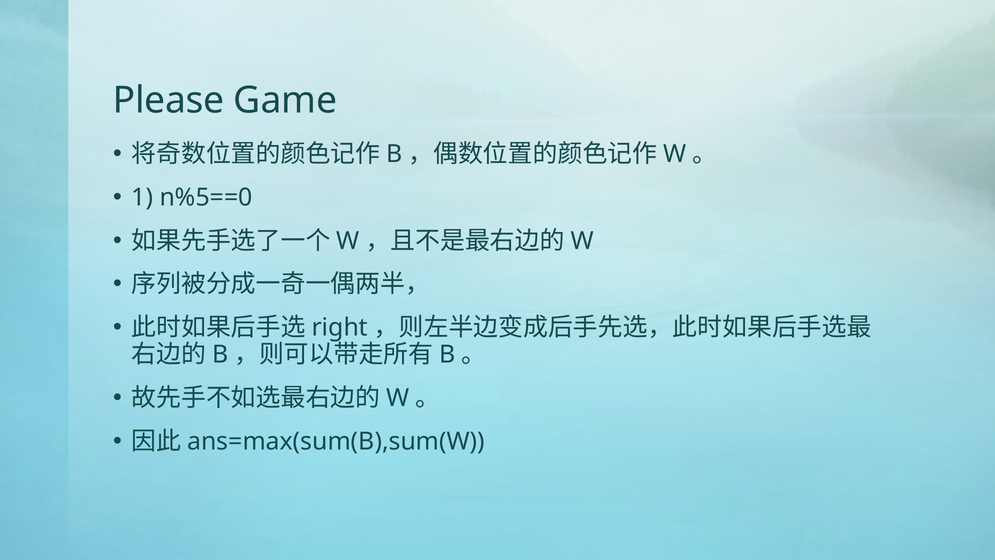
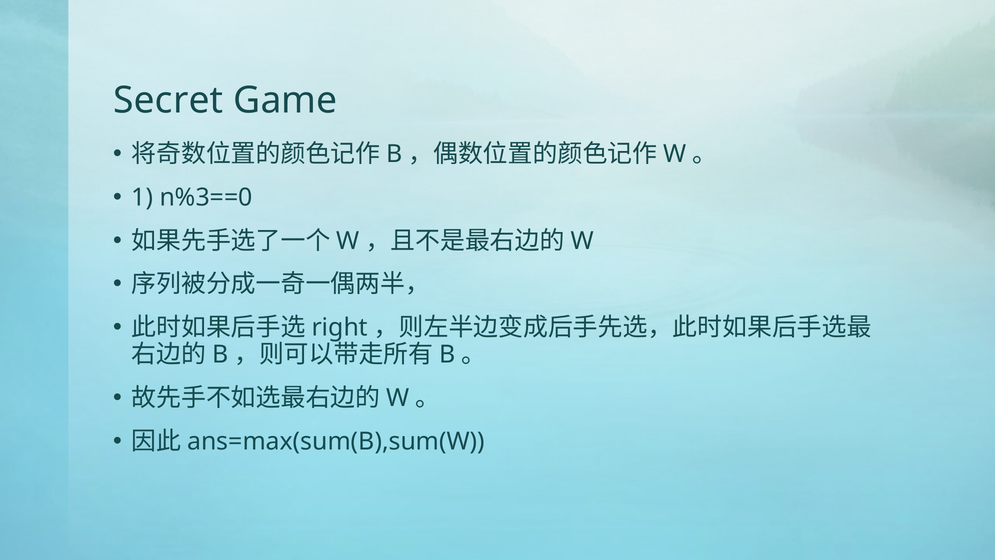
Please: Please -> Secret (168, 100)
n%5==0: n%5==0 -> n%3==0 (206, 197)
